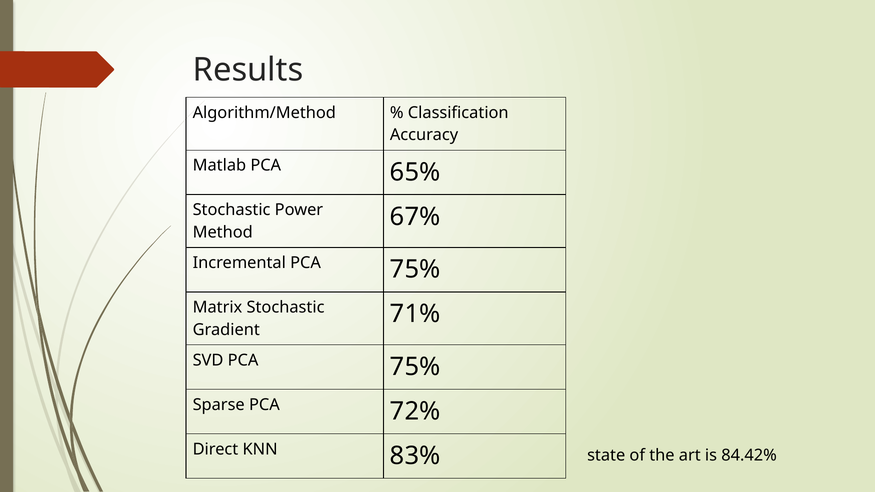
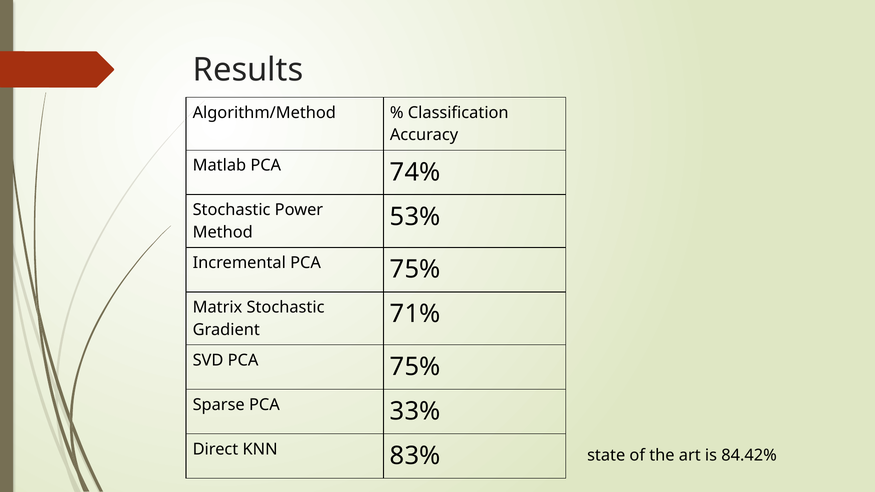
65%: 65% -> 74% (415, 172)
67%: 67% -> 53% (415, 217)
72%: 72% -> 33% (415, 412)
